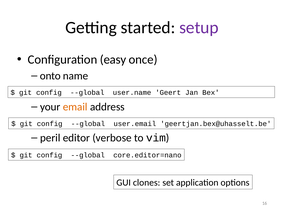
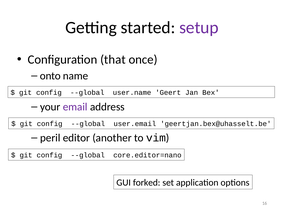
easy: easy -> that (113, 60)
email colour: orange -> purple (75, 107)
verbose: verbose -> another (112, 138)
clones: clones -> forked (147, 183)
